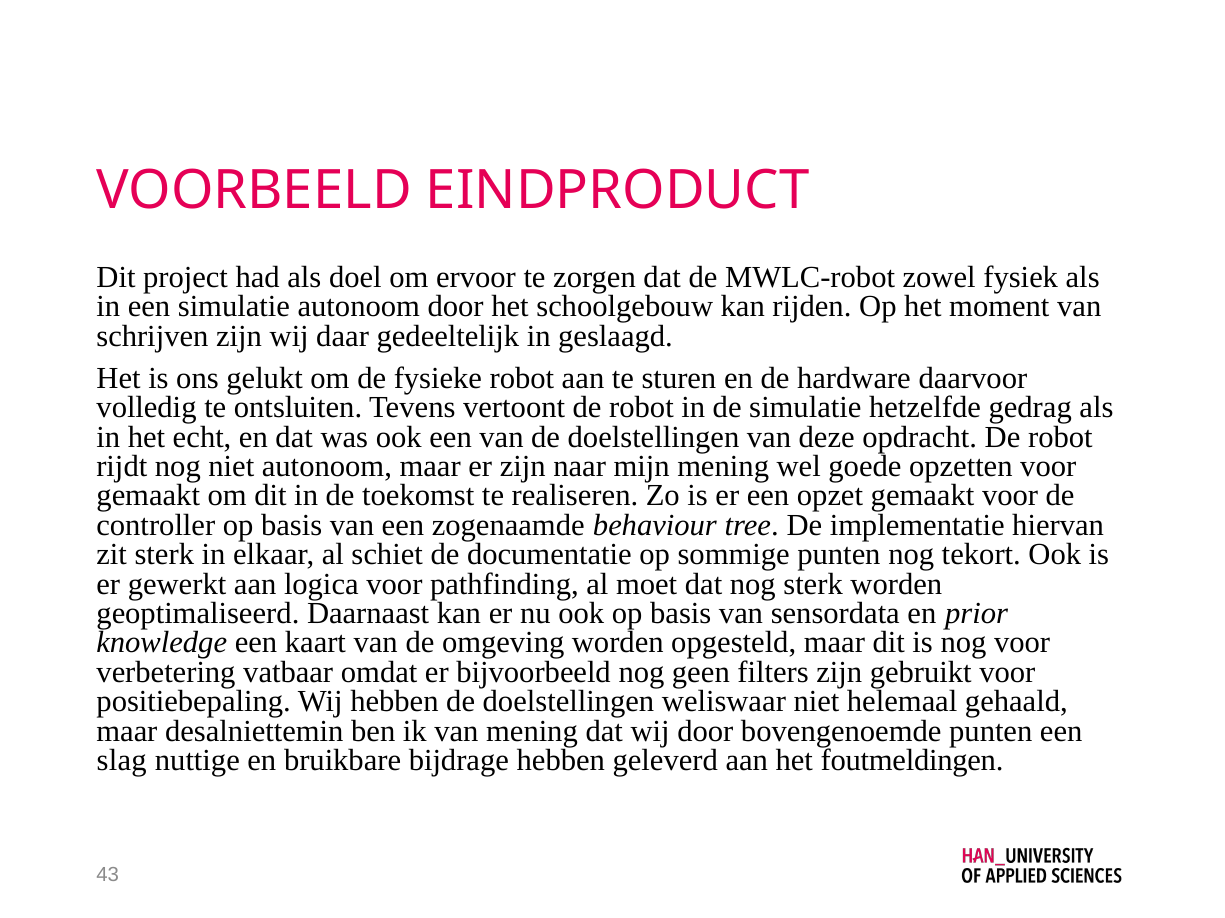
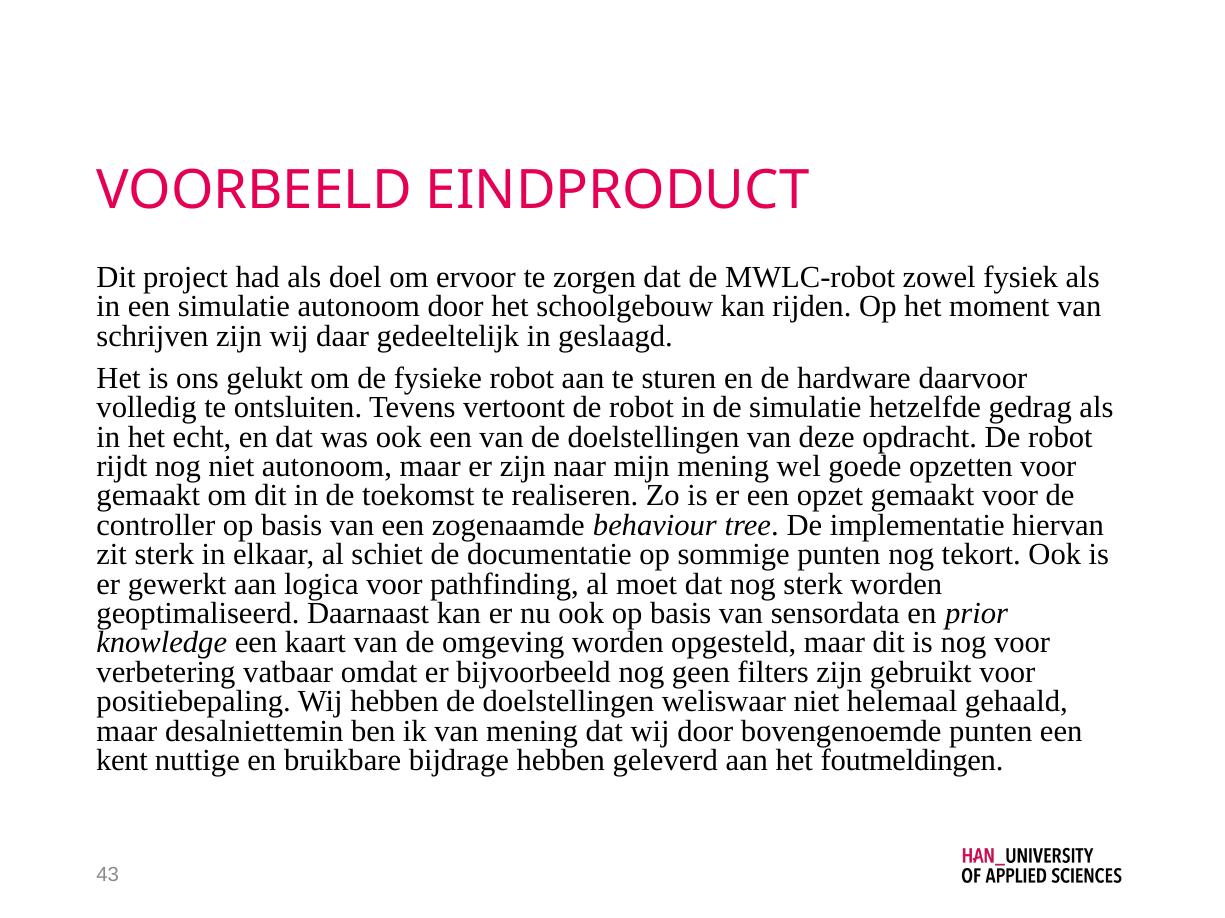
slag: slag -> kent (122, 761)
